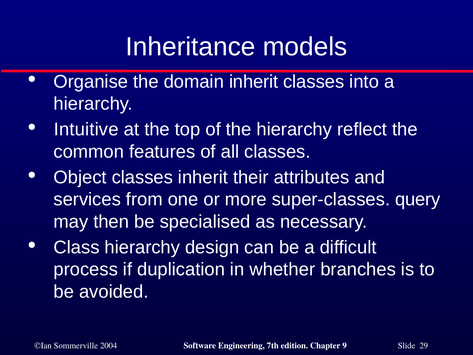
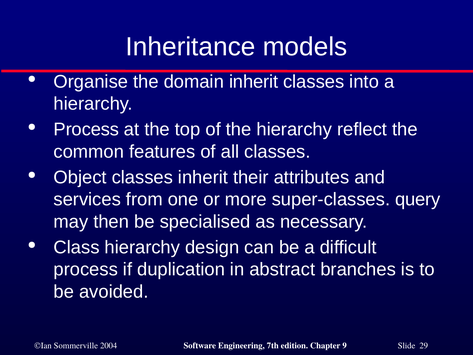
Intuitive: Intuitive -> Process (86, 129)
whether: whether -> abstract (282, 269)
